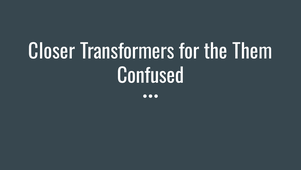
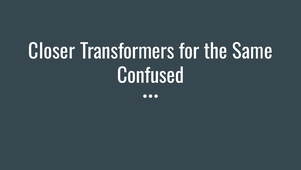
Them: Them -> Same (252, 52)
